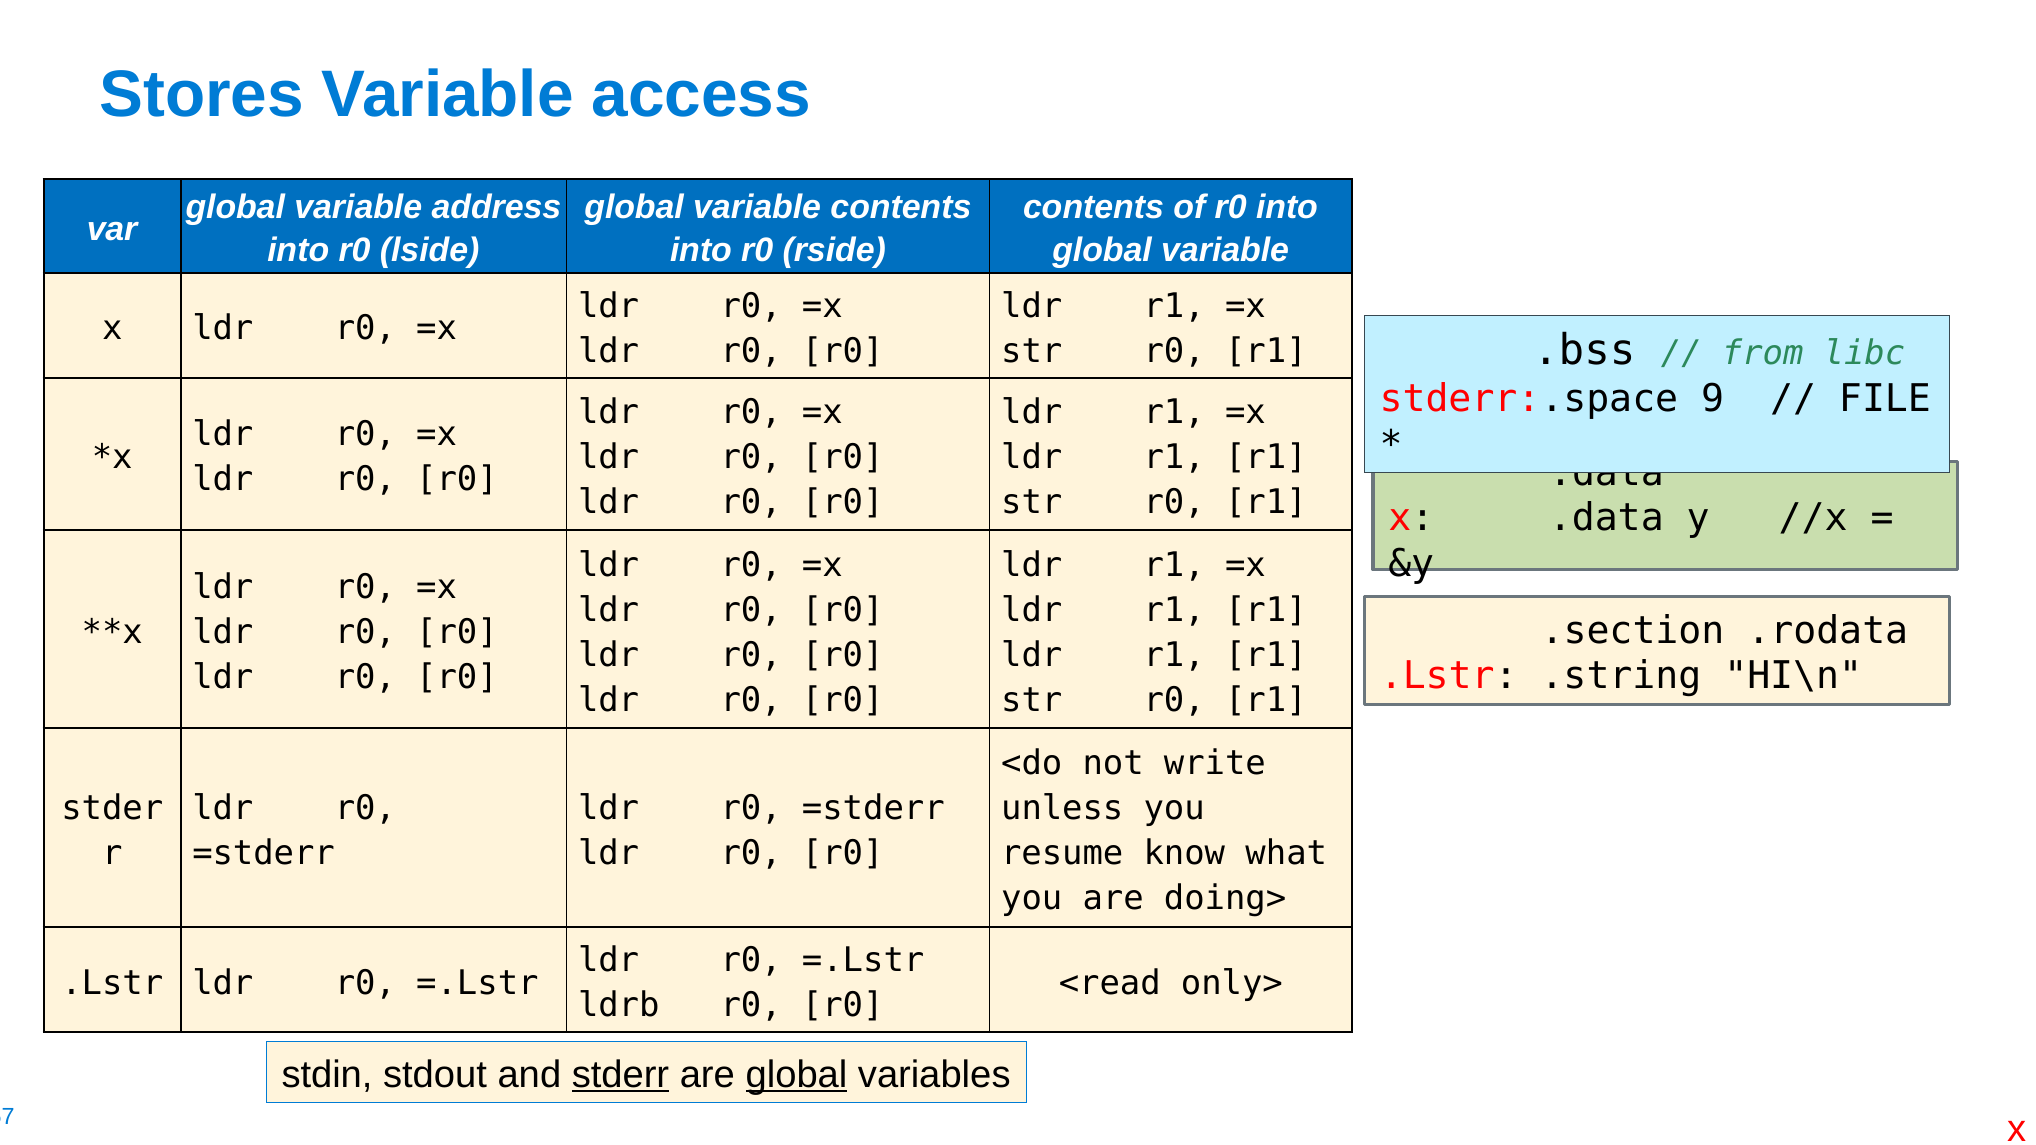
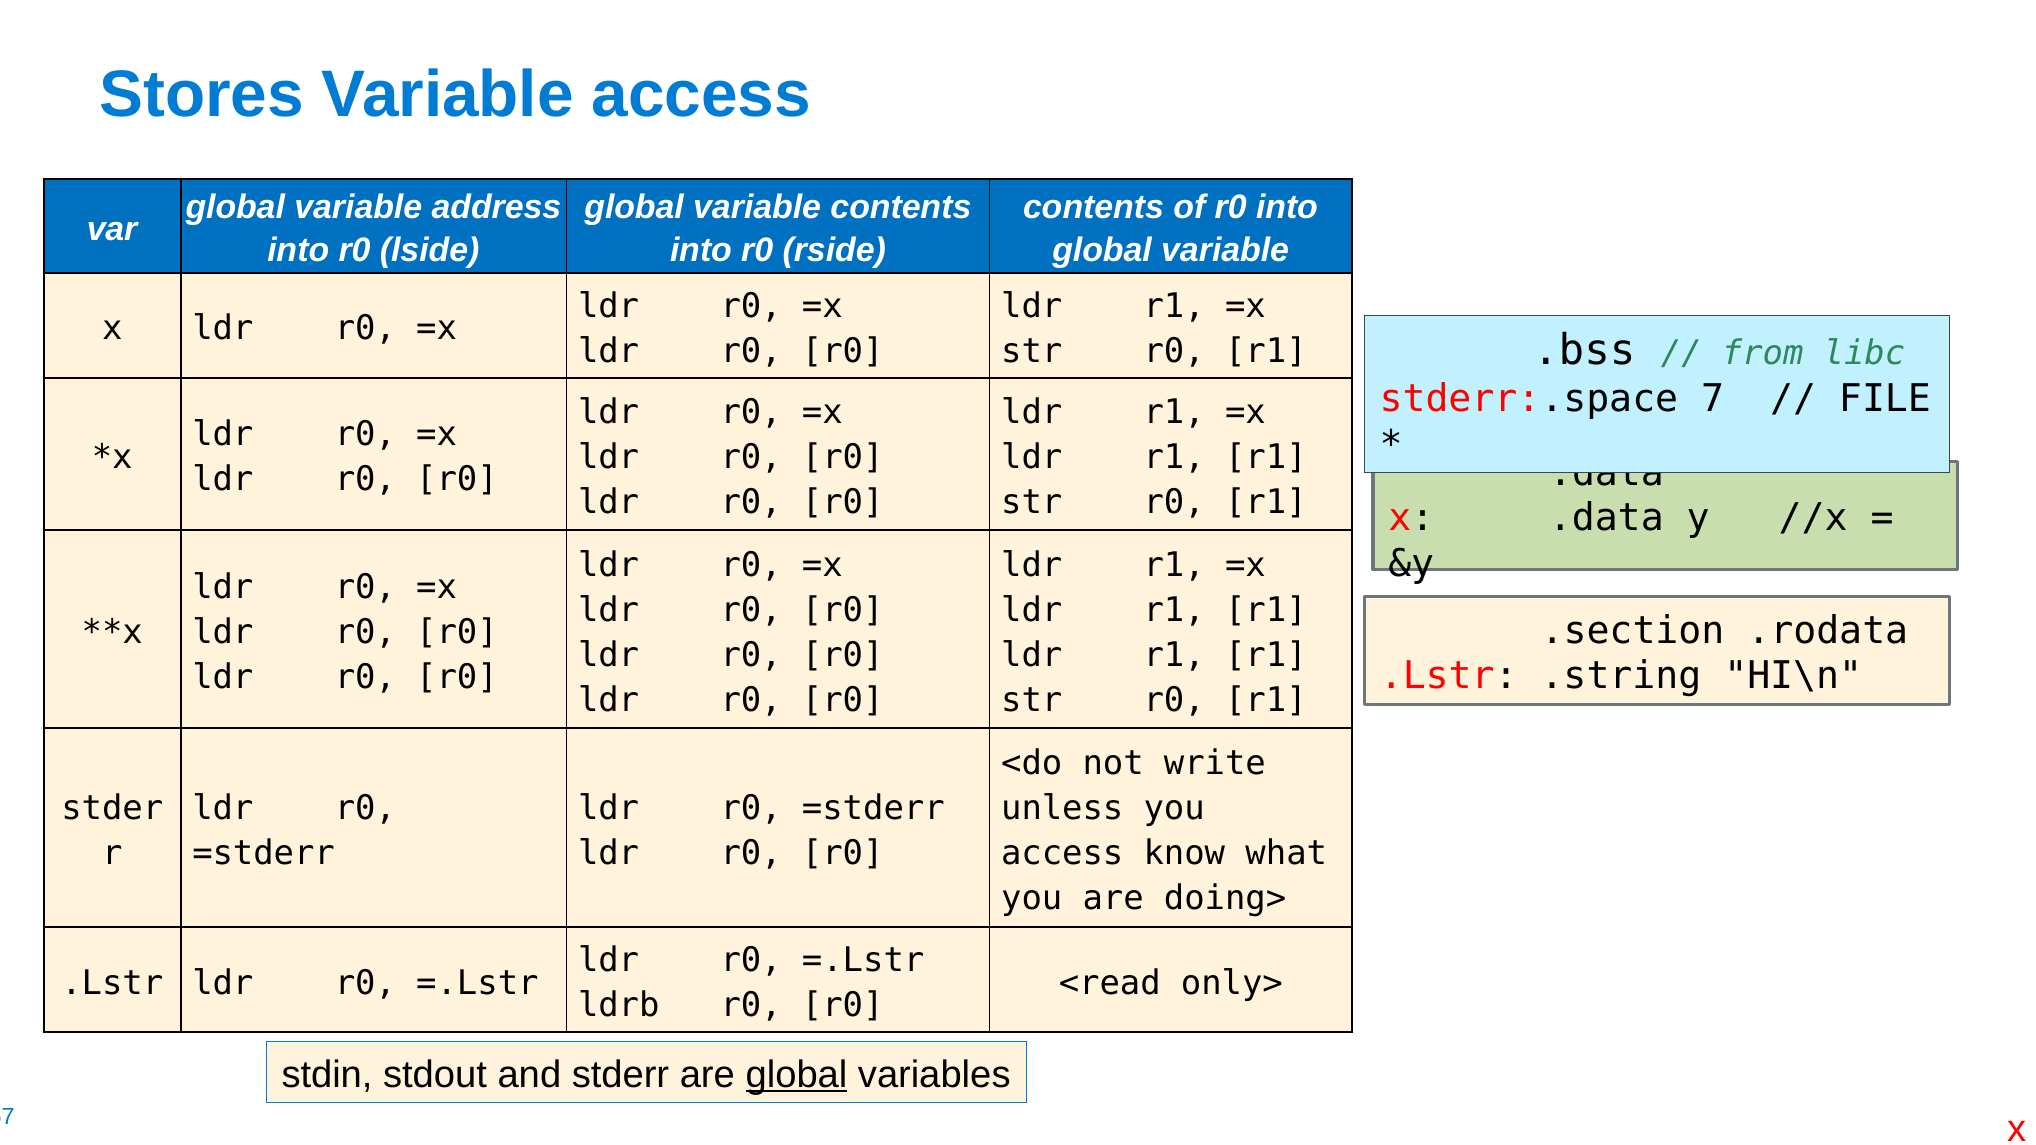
9: 9 -> 7 (1713, 399)
resume: resume -> access (1062, 854)
stderr underline: present -> none (620, 1075)
